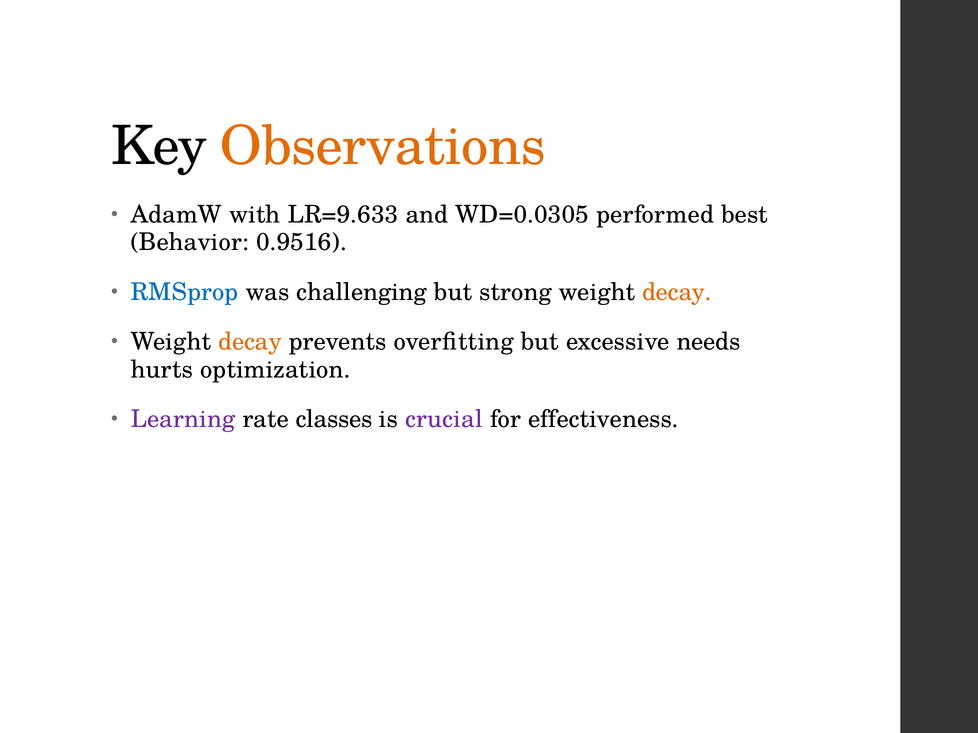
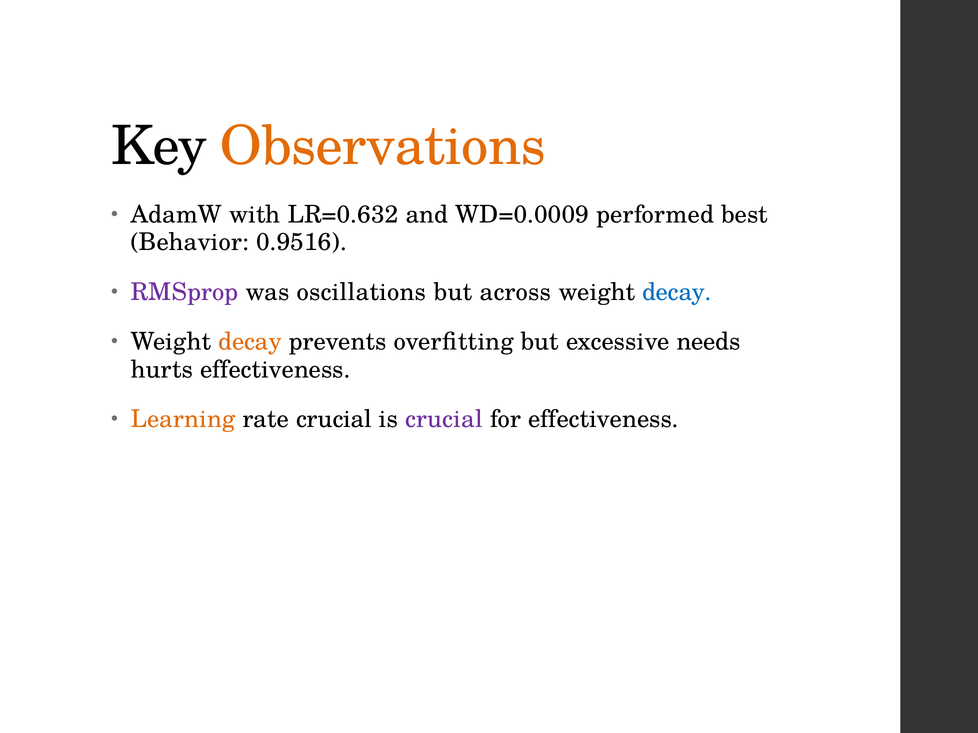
LR=9.633: LR=9.633 -> LR=0.632 (343, 215)
WD=0.0305: WD=0.0305 -> WD=0.0009 (522, 215)
RMSprop colour: blue -> purple (185, 292)
challenging: challenging -> oscillations (362, 292)
strong: strong -> across (515, 292)
decay colour: orange -> blue (677, 292)
hurts optimization: optimization -> effectiveness (275, 370)
Learning colour: purple -> orange (183, 419)
rate classes: classes -> crucial (334, 419)
